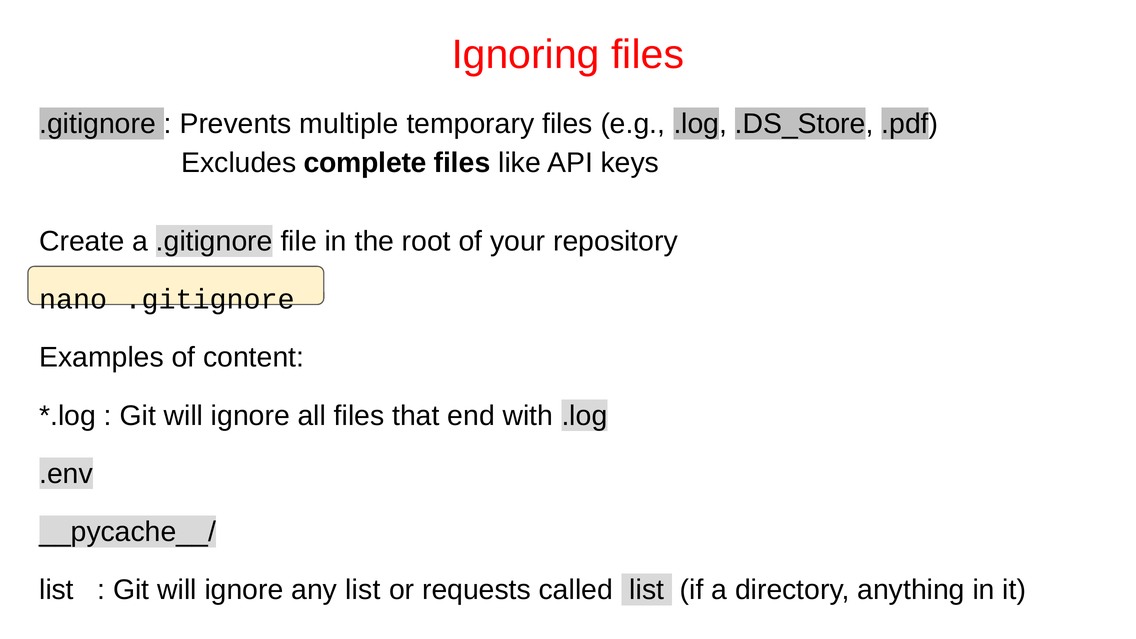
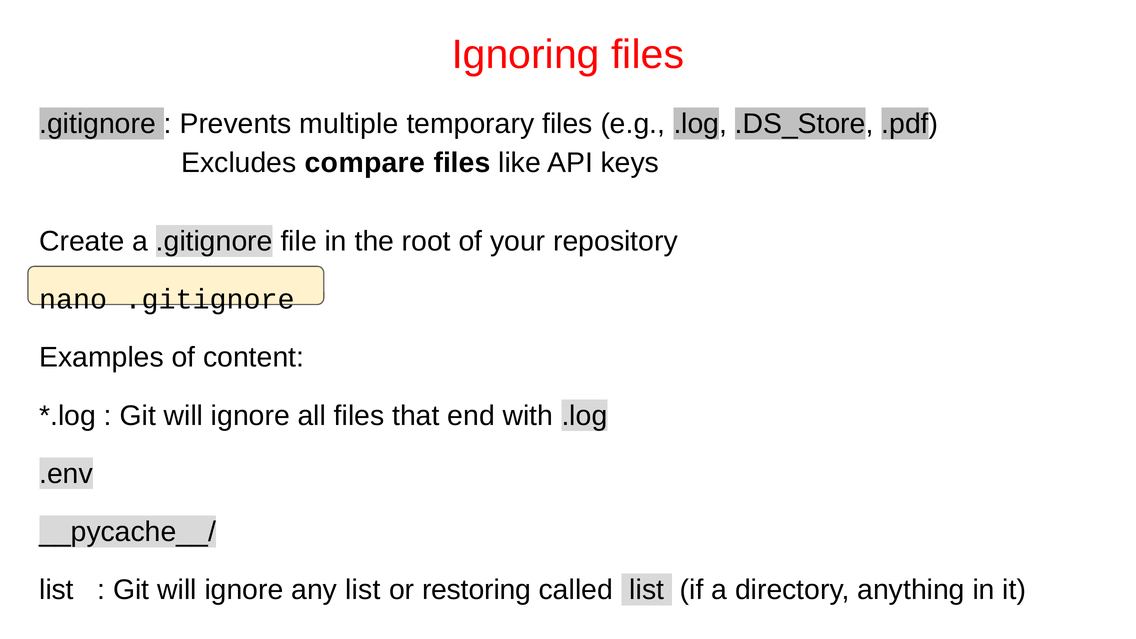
complete: complete -> compare (365, 163)
requests: requests -> restoring (477, 590)
